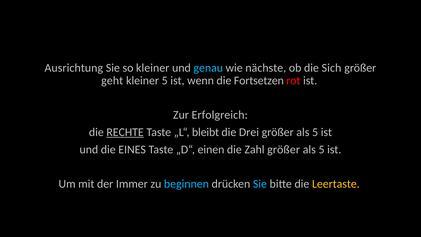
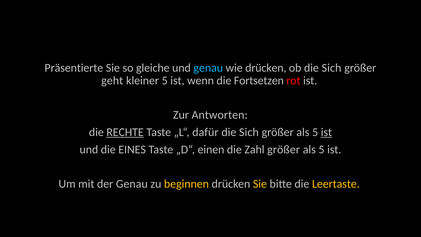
Ausrichtung: Ausrichtung -> Präsentierte (74, 68)
so kleiner: kleiner -> gleiche (153, 68)
wie nächste: nächste -> drücken (266, 68)
Erfolgreich: Erfolgreich -> Antworten (220, 115)
bleibt: bleibt -> dafür (205, 132)
Drei: Drei -> Sich (249, 132)
ist underline: none -> present (326, 132)
der Immer: Immer -> Genau (132, 184)
beginnen colour: light blue -> yellow (186, 184)
Sie colour: light blue -> yellow (260, 184)
